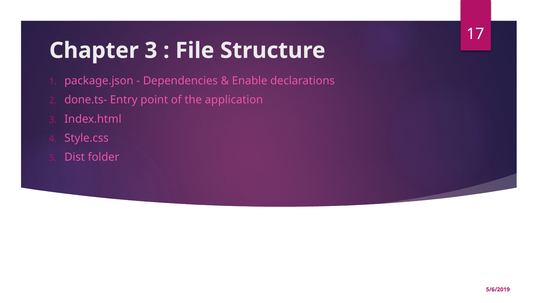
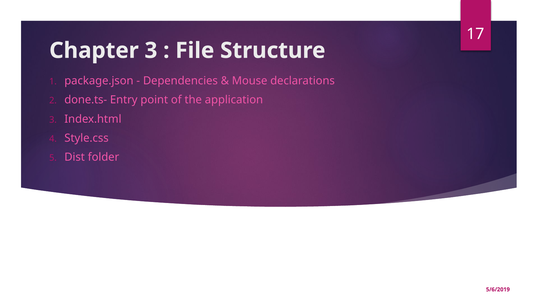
Enable: Enable -> Mouse (250, 81)
